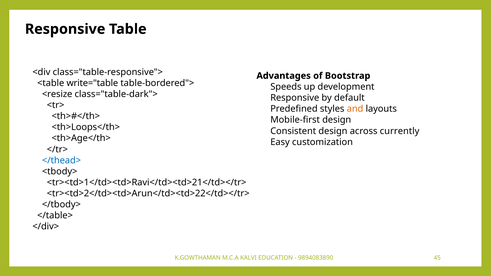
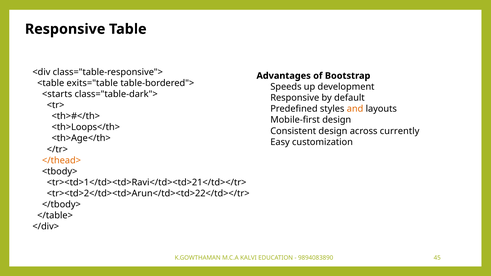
write="table: write="table -> exits="table (92, 83)
<resize: <resize -> <starts (57, 94)
</thead> colour: blue -> orange (61, 160)
